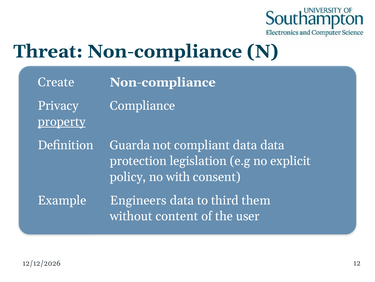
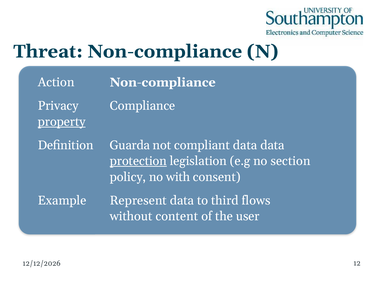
Create: Create -> Action (56, 82)
protection underline: none -> present (138, 161)
explicit: explicit -> section (291, 161)
Engineers: Engineers -> Represent (138, 200)
them: them -> flows (256, 200)
